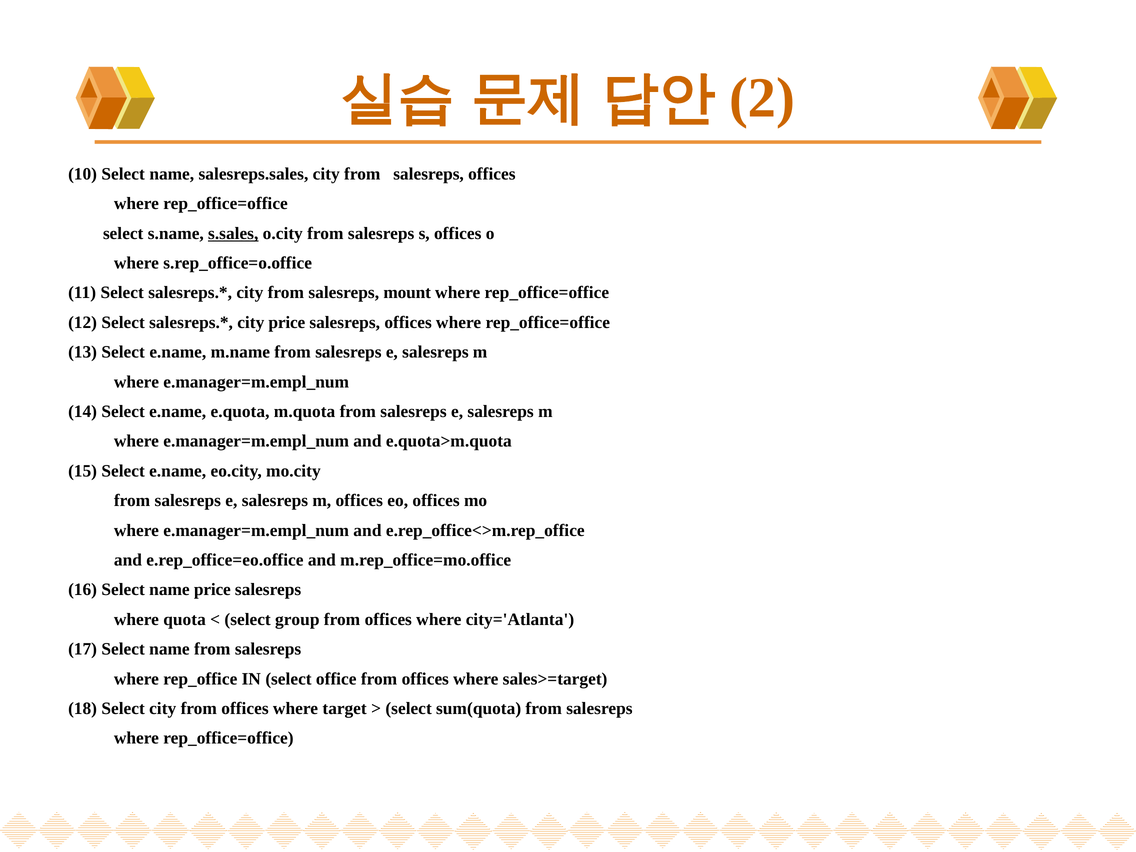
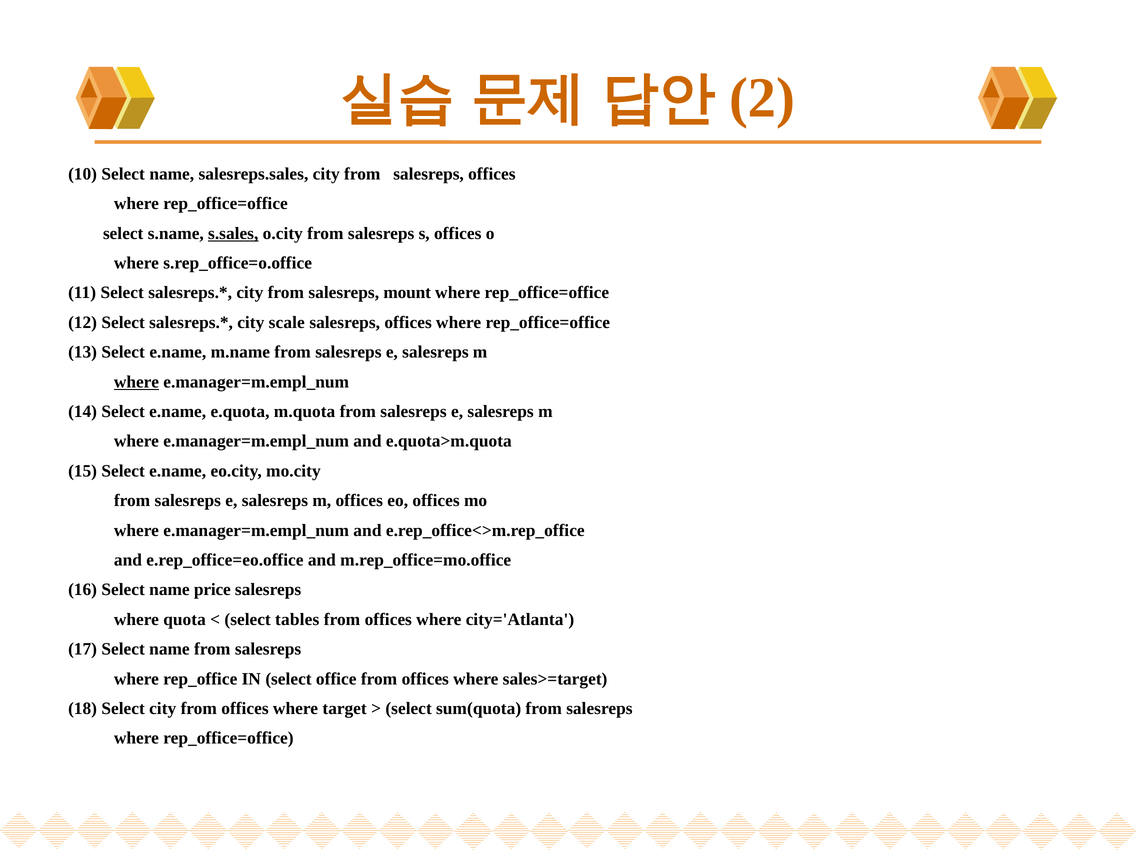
city price: price -> scale (287, 322)
where underline: none -> present (136, 382)
group: group -> tables (297, 619)
